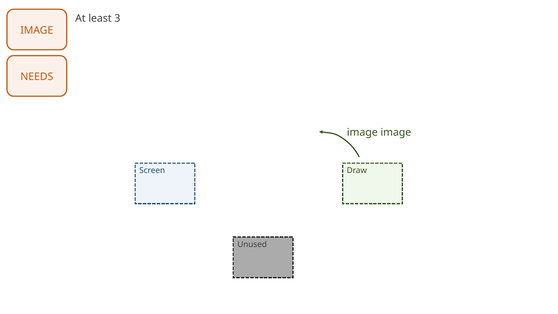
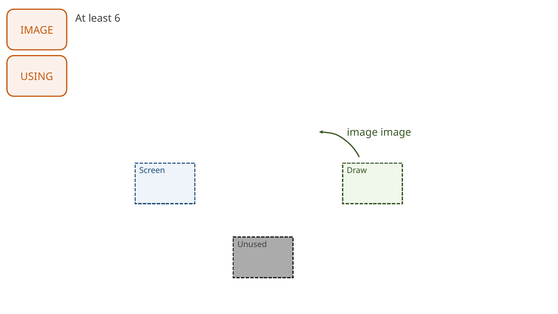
3: 3 -> 6 (117, 18)
NEEDS: NEEDS -> USING (37, 77)
